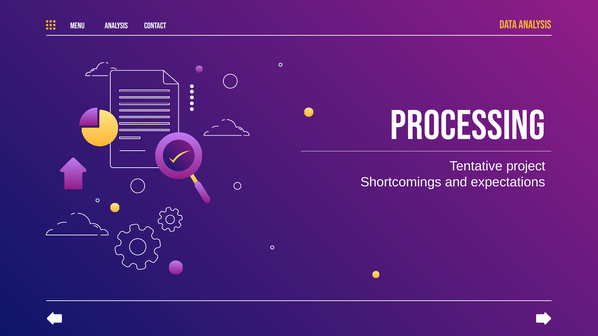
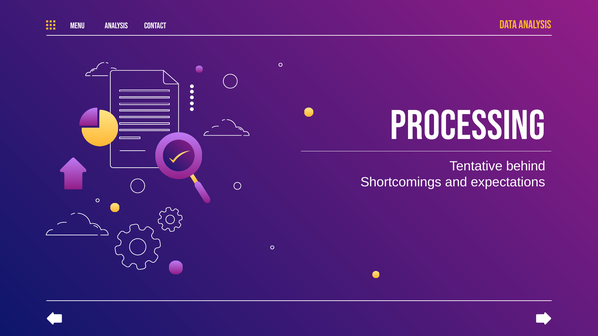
project: project -> behind (526, 166)
